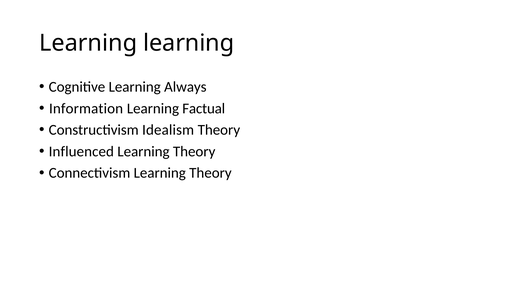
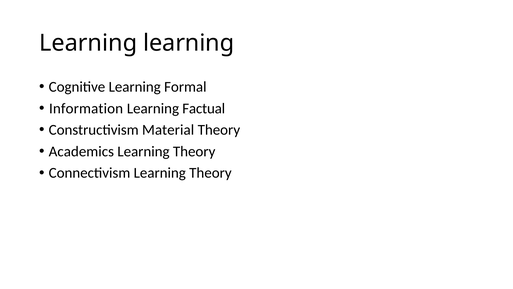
Always: Always -> Formal (185, 87)
Idealism: Idealism -> Material (168, 130)
Influenced: Influenced -> Academics (81, 151)
